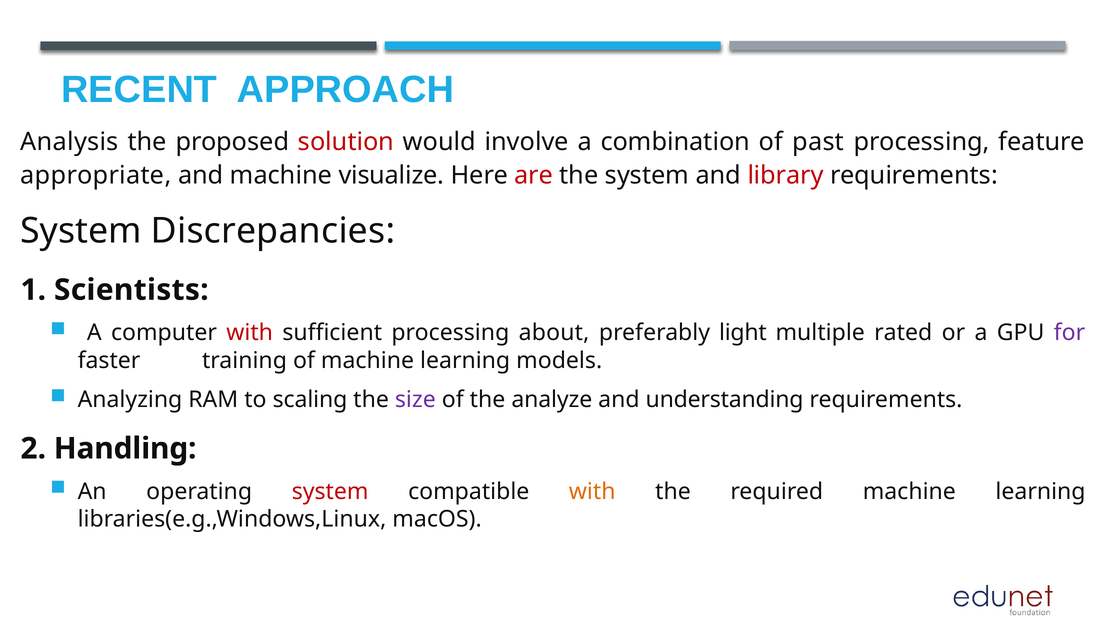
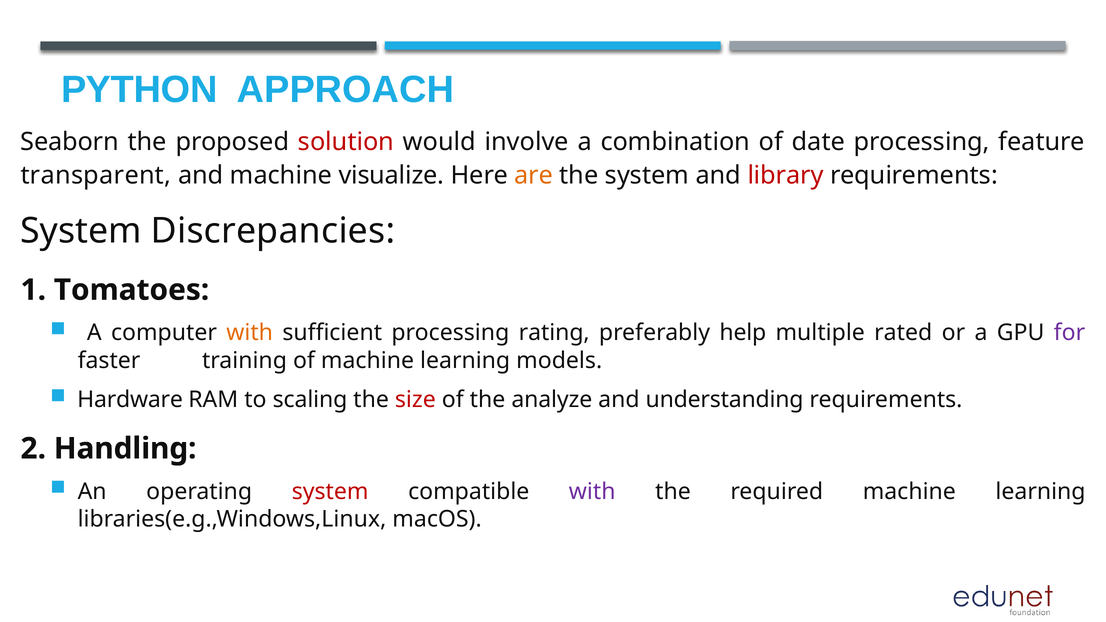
RECENT: RECENT -> PYTHON (139, 90)
Analysis: Analysis -> Seaborn (70, 142)
past: past -> date (818, 142)
appropriate: appropriate -> transparent (96, 175)
are colour: red -> orange (534, 175)
Scientists: Scientists -> Tomatoes (131, 290)
with colour: red -> orange (250, 333)
about: about -> rating (554, 333)
light: light -> help (743, 333)
Analyzing: Analyzing -> Hardware (130, 400)
size colour: purple -> red (415, 400)
with colour: orange -> purple (592, 492)
